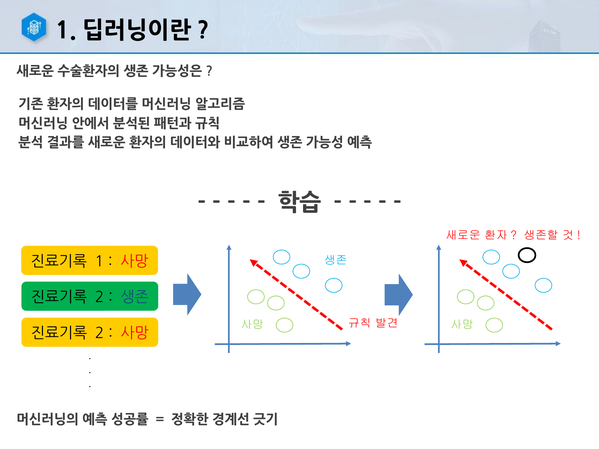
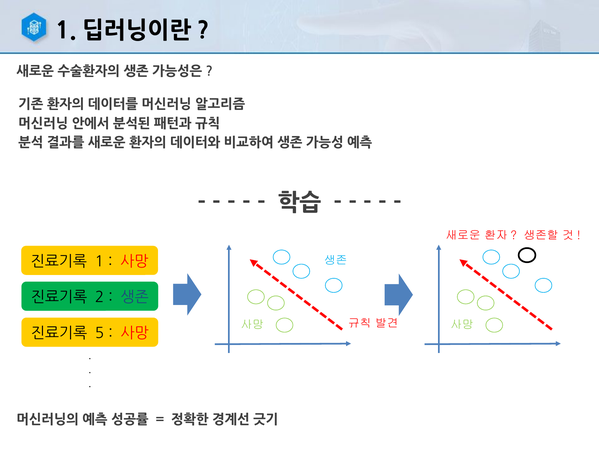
2: 2 -> 5 (100, 333)
